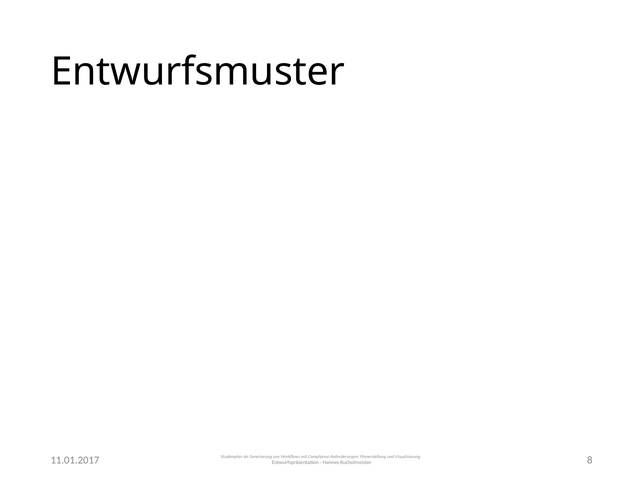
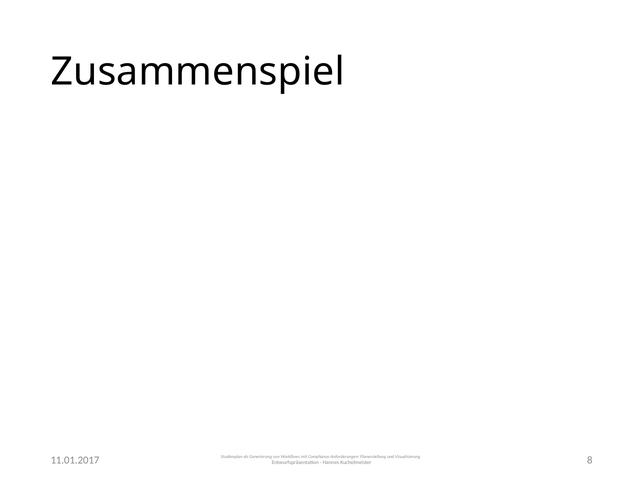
Entwurfsmuster: Entwurfsmuster -> Zusammenspiel (198, 72)
